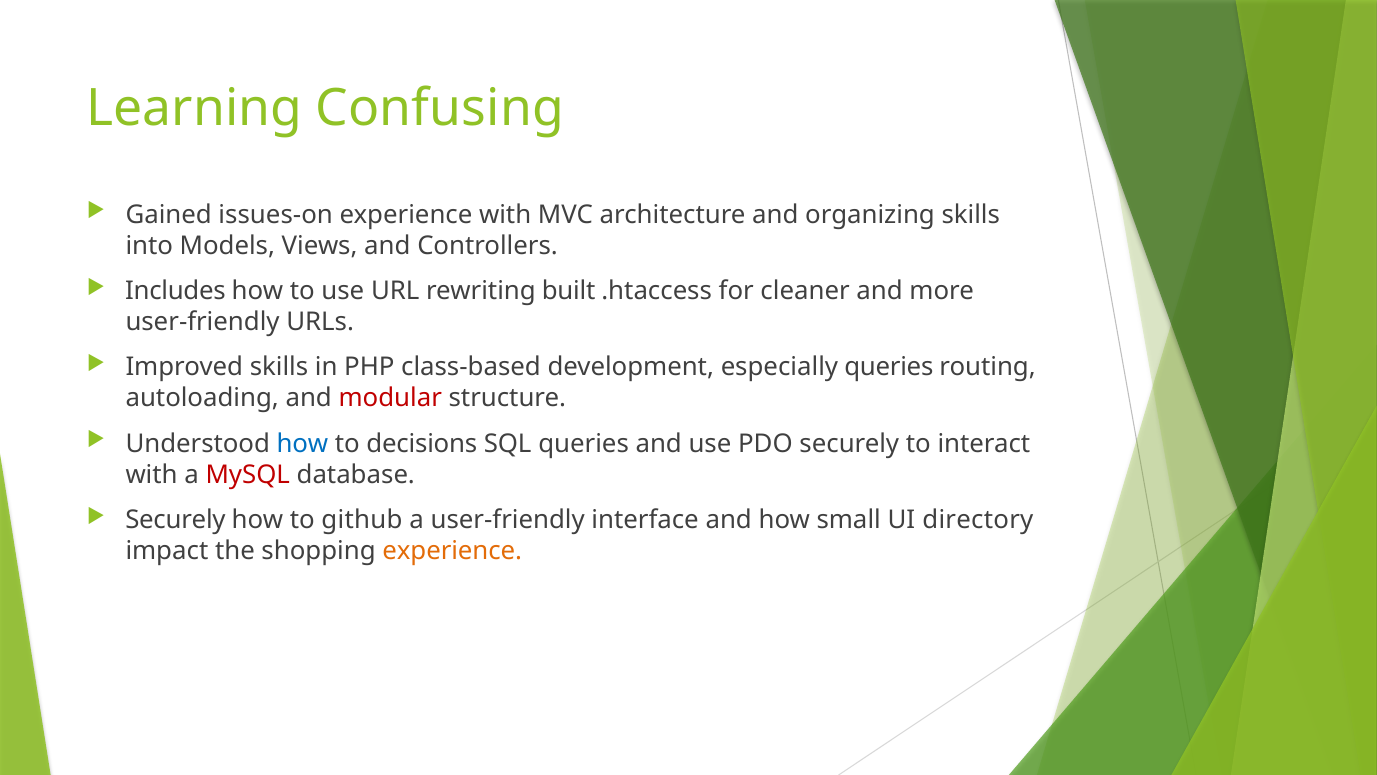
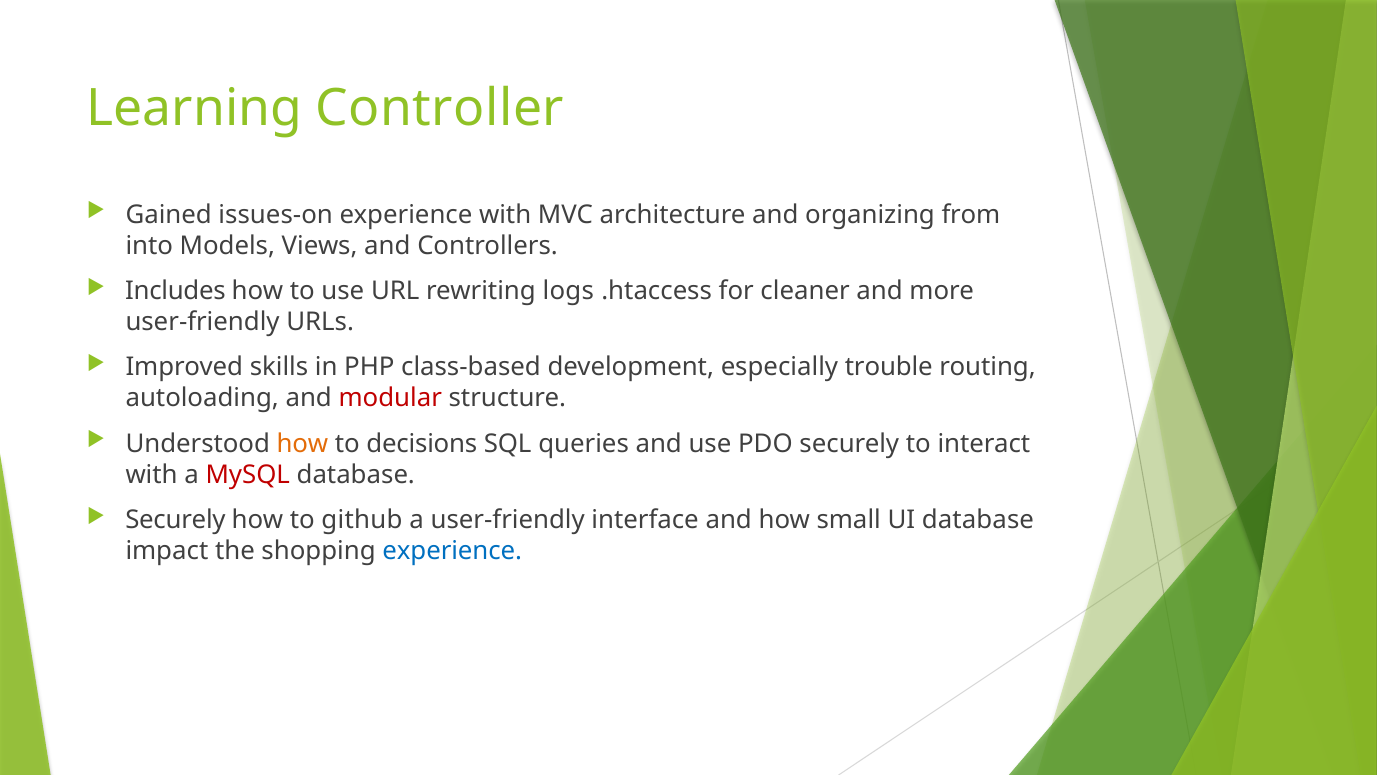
Confusing: Confusing -> Controller (440, 109)
organizing skills: skills -> from (971, 215)
built: built -> logs (568, 291)
especially queries: queries -> trouble (889, 367)
how colour: blue -> orange (302, 443)
UI directory: directory -> database (978, 520)
experience colour: orange -> blue (452, 551)
